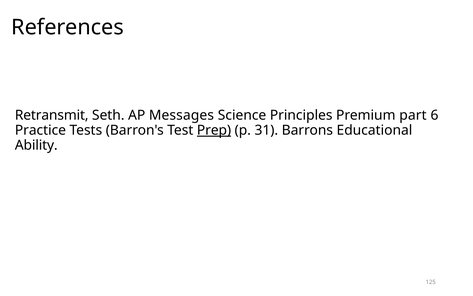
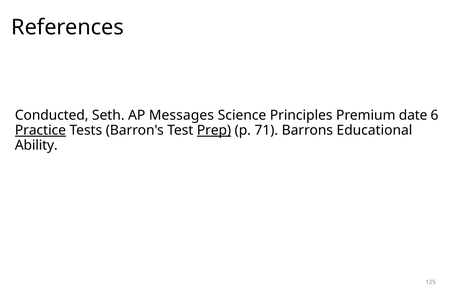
Retransmit: Retransmit -> Conducted (52, 115)
part: part -> date (413, 115)
Practice underline: none -> present (40, 130)
31: 31 -> 71 (266, 130)
